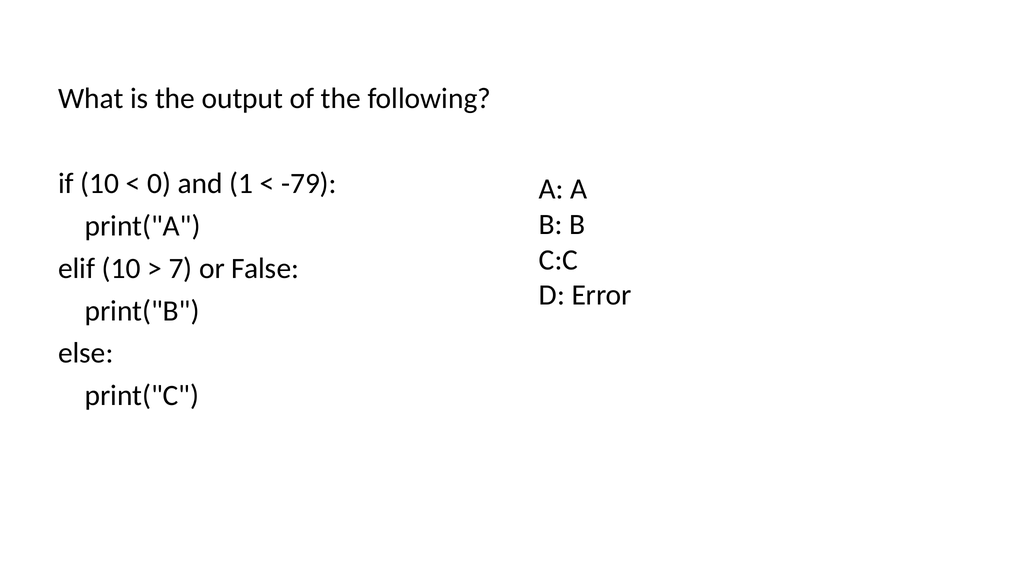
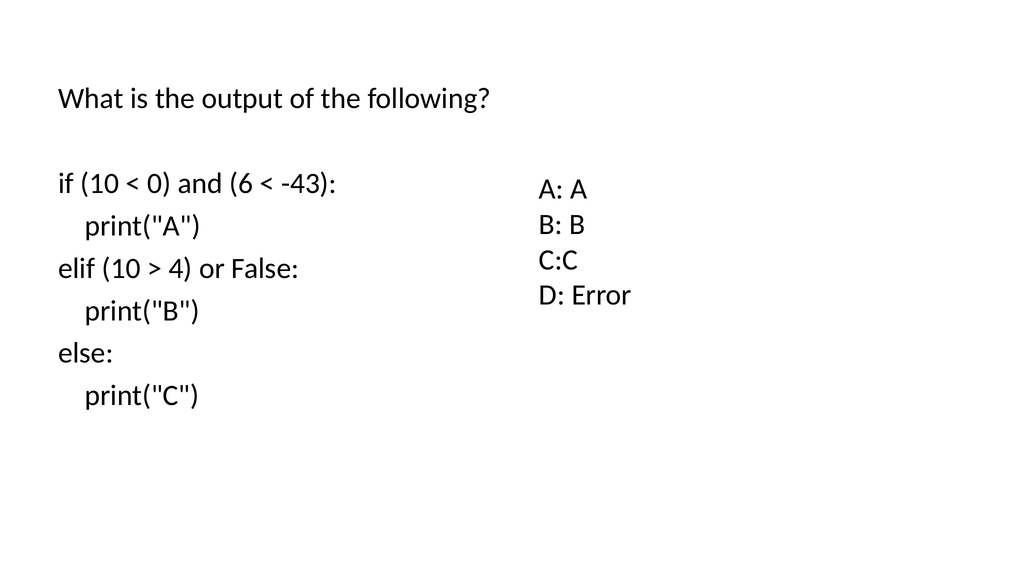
1: 1 -> 6 (241, 183)
-79: -79 -> -43 (309, 183)
7: 7 -> 4 (180, 268)
